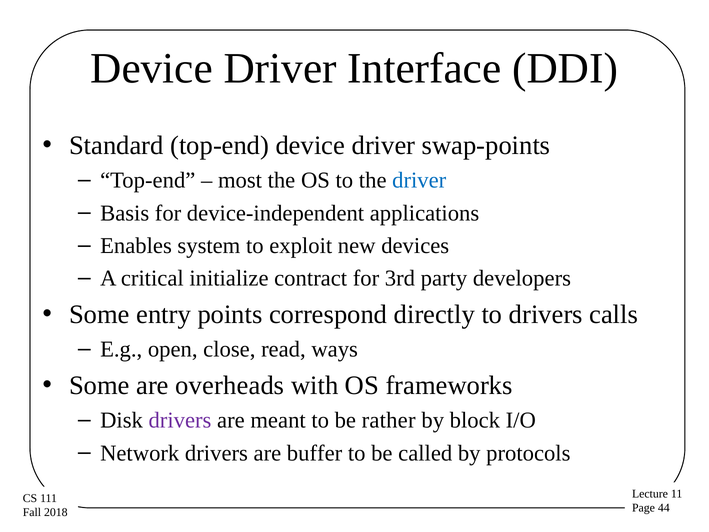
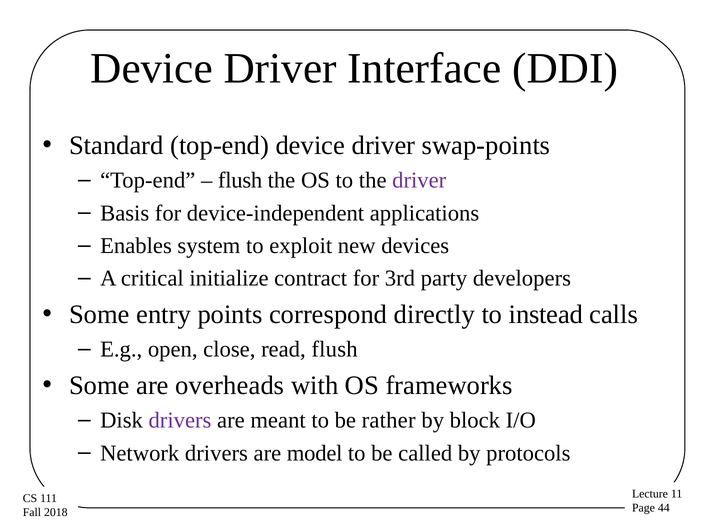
most: most -> flush (240, 180)
driver colour: blue -> purple (419, 180)
to drivers: drivers -> instead (546, 314)
read ways: ways -> flush (335, 349)
buffer: buffer -> model (315, 453)
